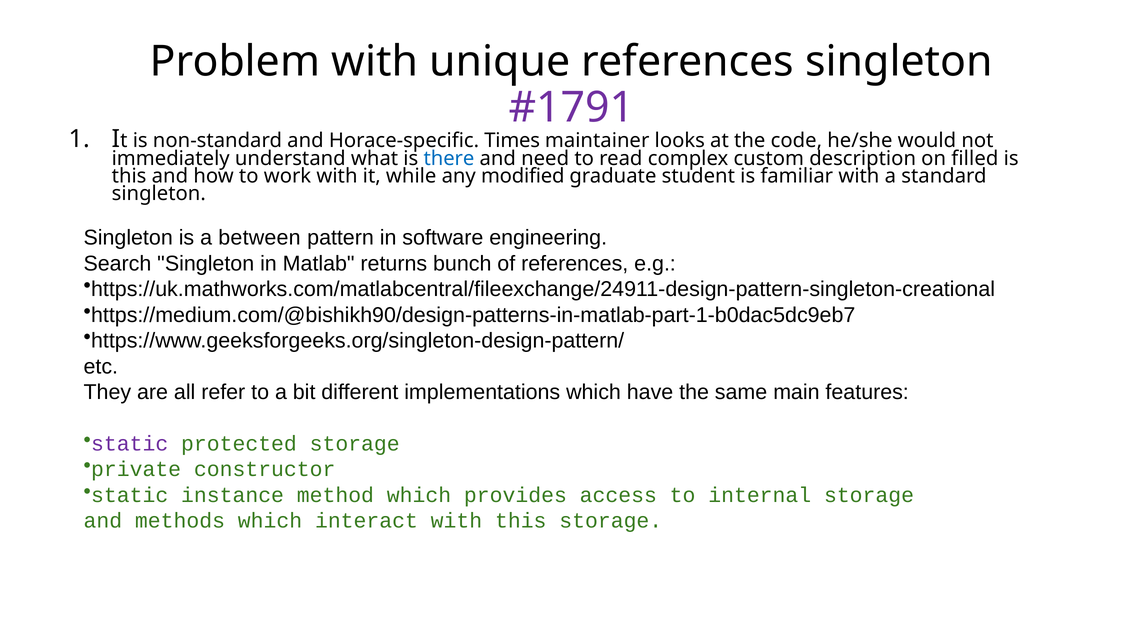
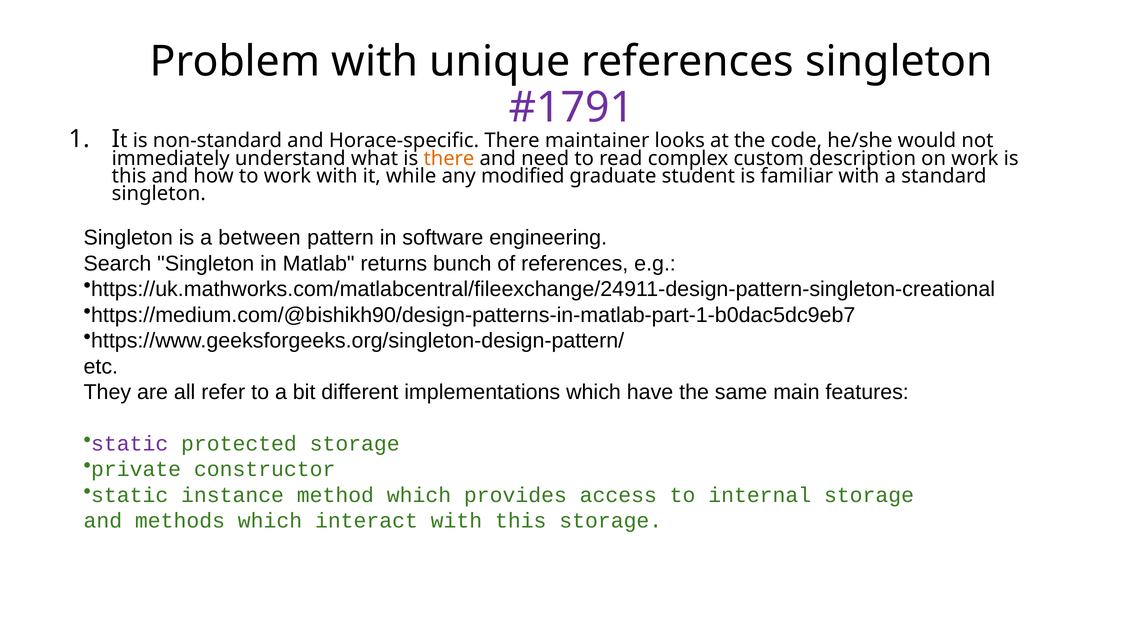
Horace-specific Times: Times -> There (512, 140)
there colour: blue -> orange (449, 159)
on filled: filled -> work (975, 159)
